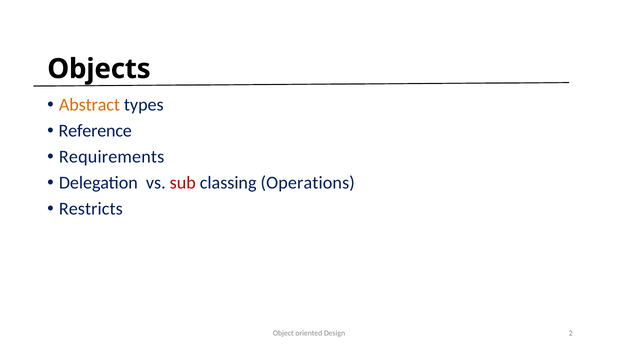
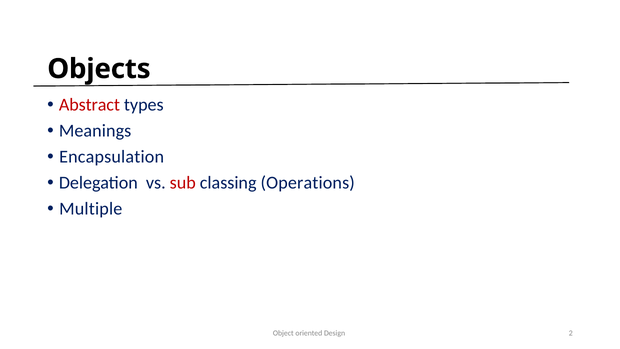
Abstract colour: orange -> red (89, 105)
Reference: Reference -> Meanings (95, 131)
Requirements: Requirements -> Encapsulation (112, 157)
Restricts: Restricts -> Multiple (91, 209)
